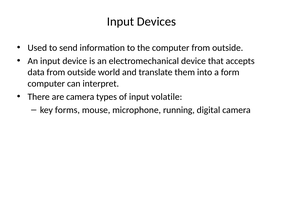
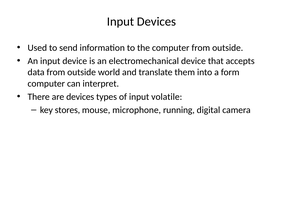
are camera: camera -> devices (80, 97)
forms: forms -> stores (67, 110)
